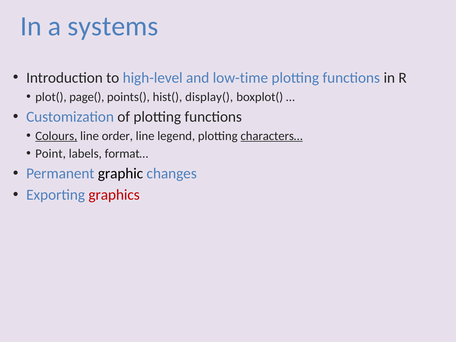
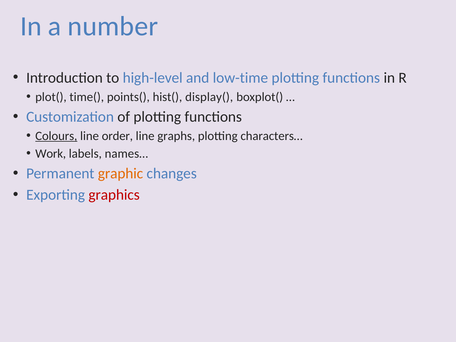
systems: systems -> number (113, 26)
page(: page( -> time( (87, 97)
legend: legend -> graphs (176, 136)
characters… underline: present -> none (272, 136)
Point: Point -> Work (51, 154)
format…: format… -> names… (126, 154)
graphic colour: black -> orange (121, 174)
